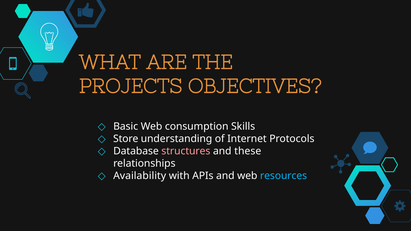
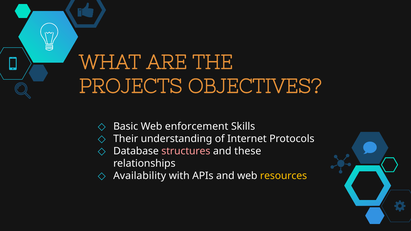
consumption: consumption -> enforcement (197, 127)
Store: Store -> Their (126, 139)
resources colour: light blue -> yellow (284, 176)
